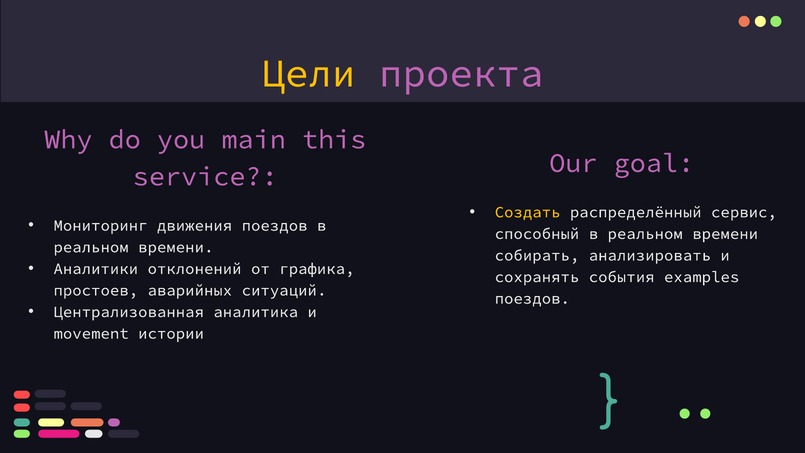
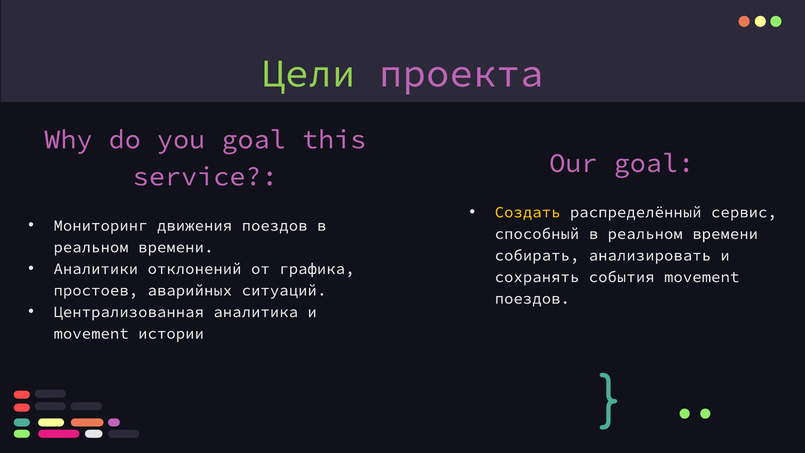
Цели colour: yellow -> light green (308, 73)
you main: main -> goal (254, 139)
события examples: examples -> movement (702, 277)
